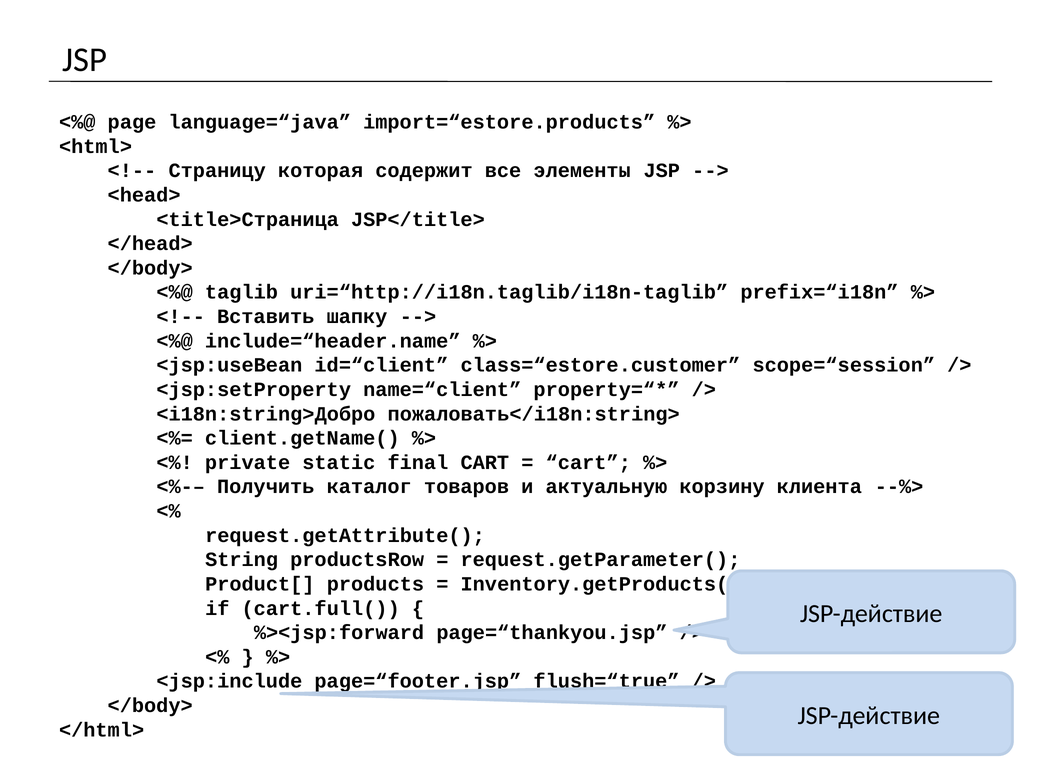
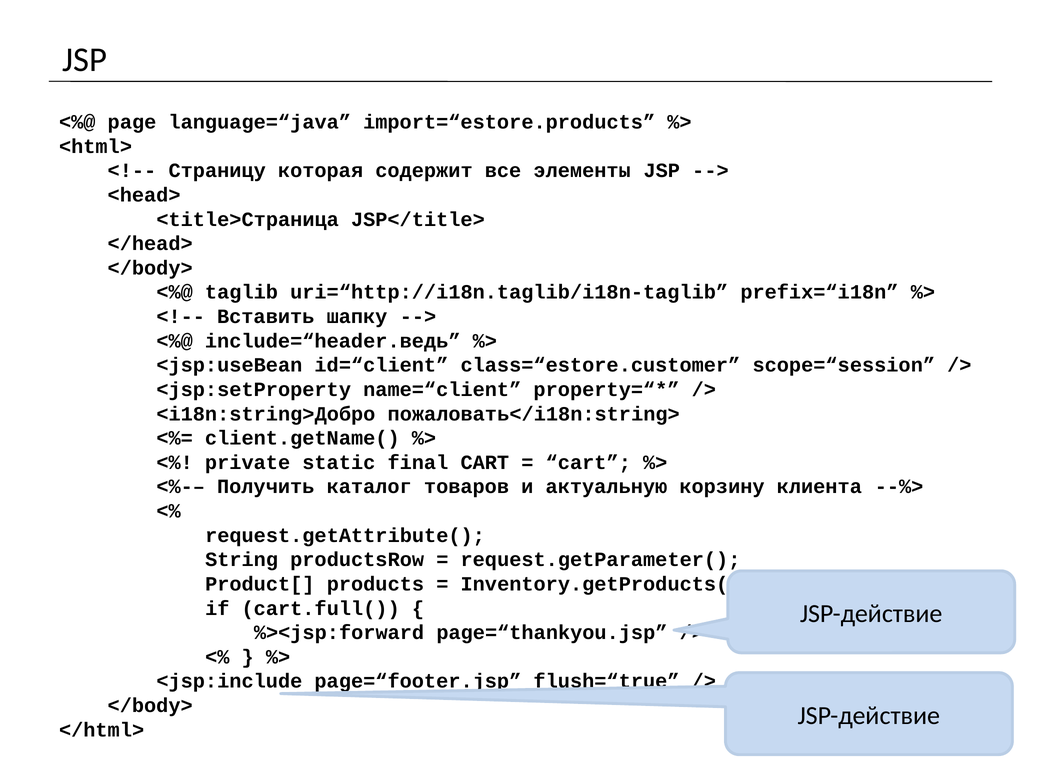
include=“header.name: include=“header.name -> include=“header.ведь (333, 341)
